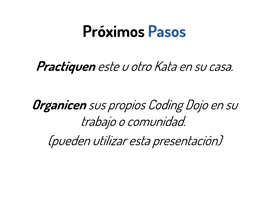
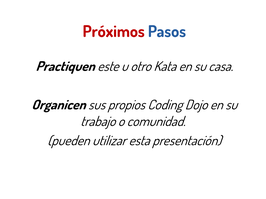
Próximos colour: black -> red (114, 32)
